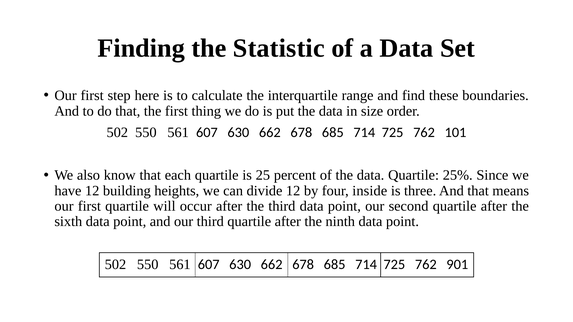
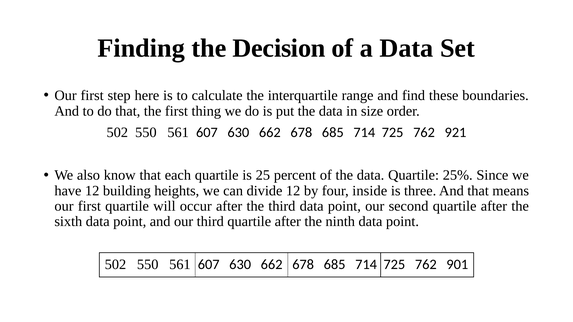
Statistic: Statistic -> Decision (279, 48)
101: 101 -> 921 (455, 133)
